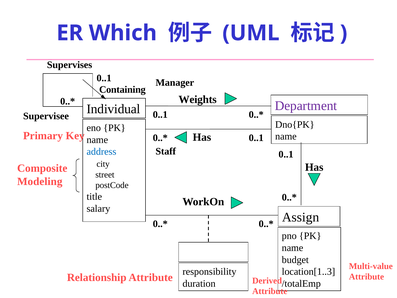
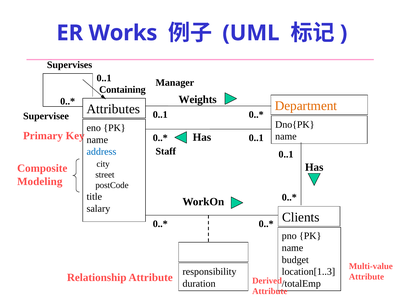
Which: Which -> Works (123, 33)
Department colour: purple -> orange (306, 106)
Individual: Individual -> Attributes (113, 109)
Assign: Assign -> Clients (301, 217)
